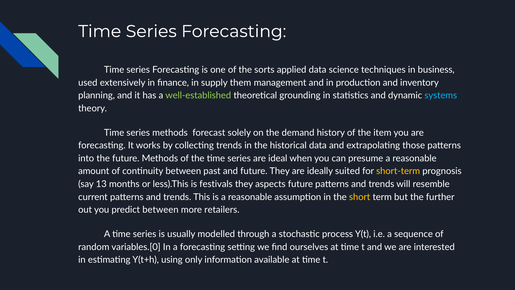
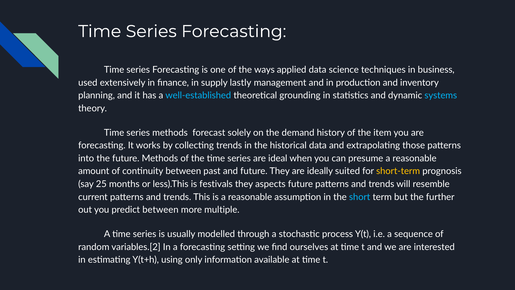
sorts: sorts -> ways (264, 70)
them: them -> lastly (241, 83)
well-established colour: light green -> light blue (198, 95)
13: 13 -> 25 (101, 184)
short colour: yellow -> light blue (360, 197)
retailers: retailers -> multiple (222, 210)
variables.[0: variables.[0 -> variables.[2 (136, 247)
